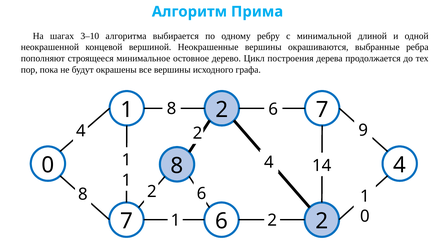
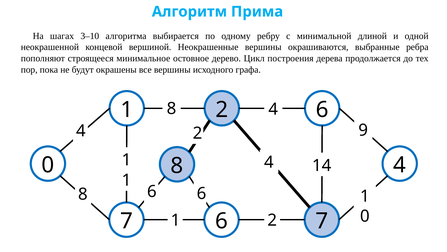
2 7: 7 -> 6 (322, 110)
6: 6 -> 4 (273, 109)
8 2: 2 -> 6 (152, 191)
7 6 2: 2 -> 7 (322, 221)
